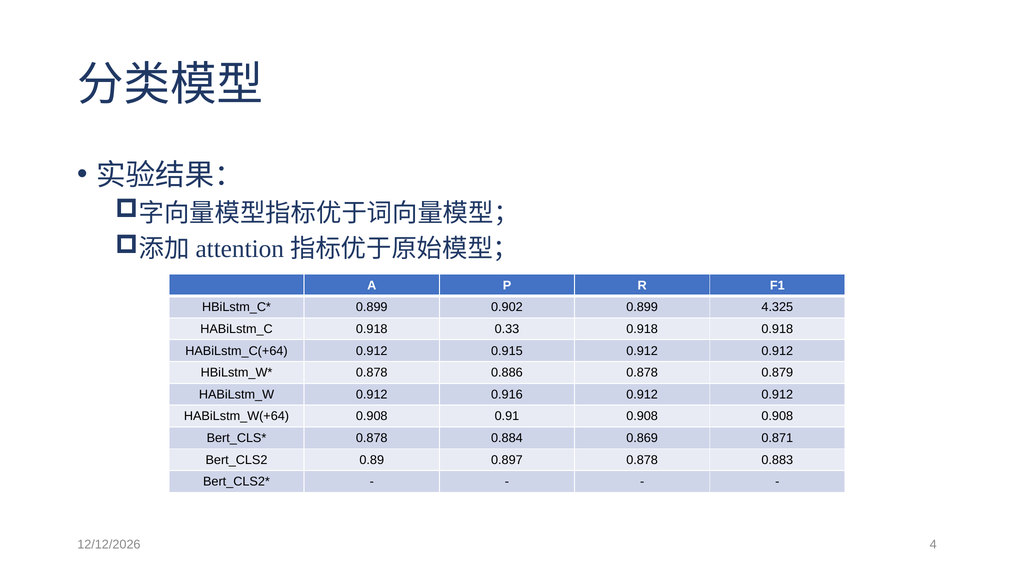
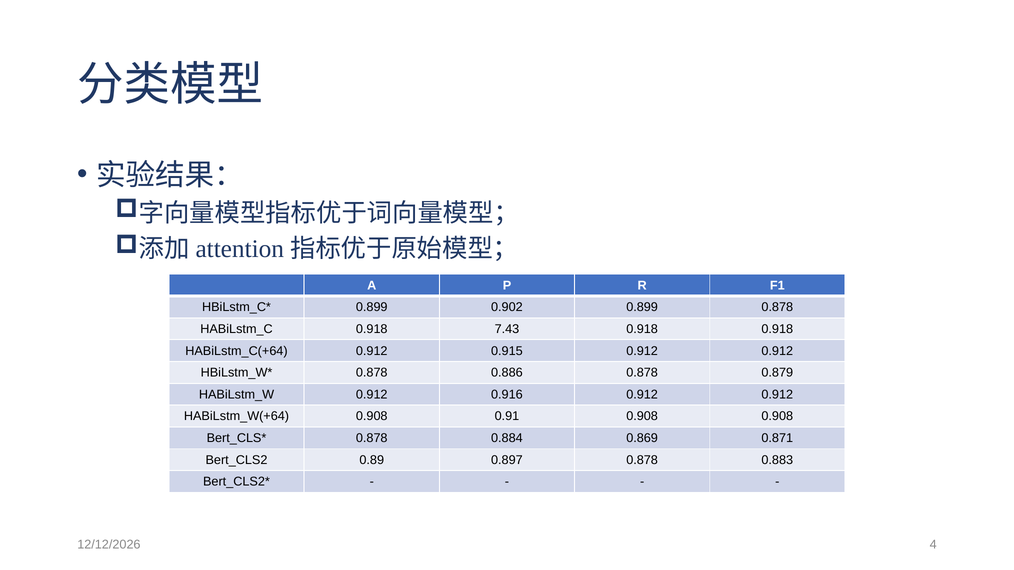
0.899 4.325: 4.325 -> 0.878 (777, 307)
0.33: 0.33 -> 7.43 (507, 329)
